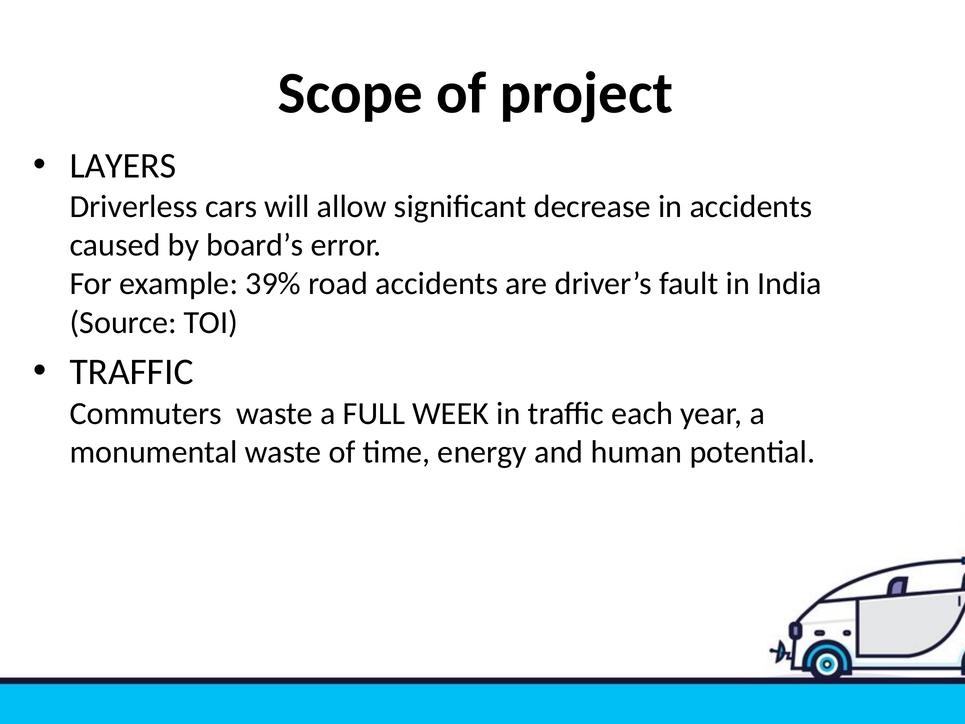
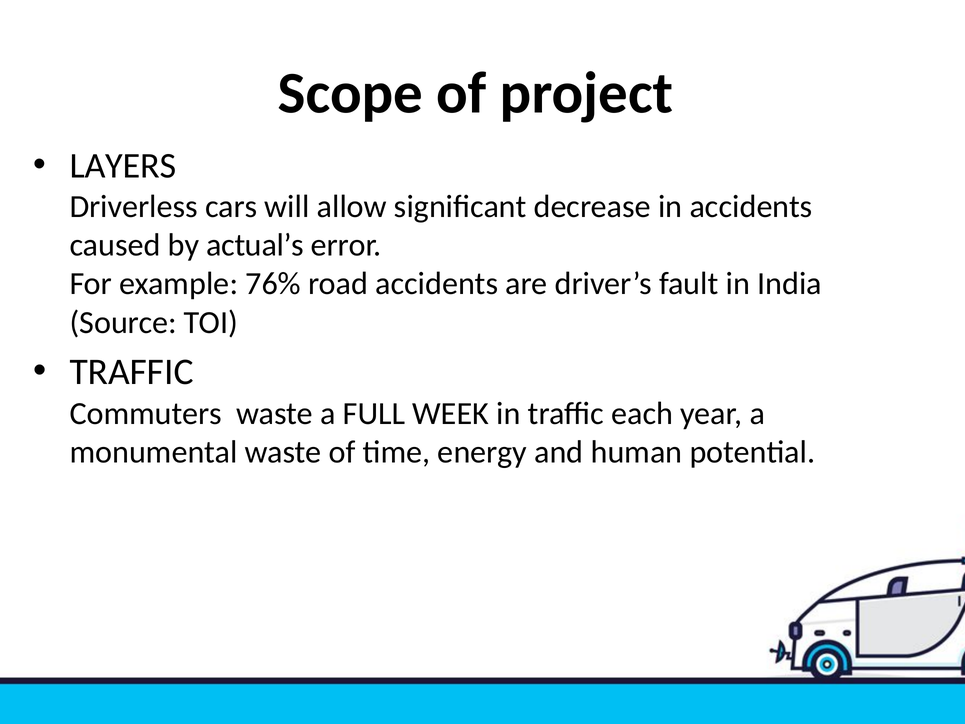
board’s: board’s -> actual’s (255, 245)
39%: 39% -> 76% (273, 284)
